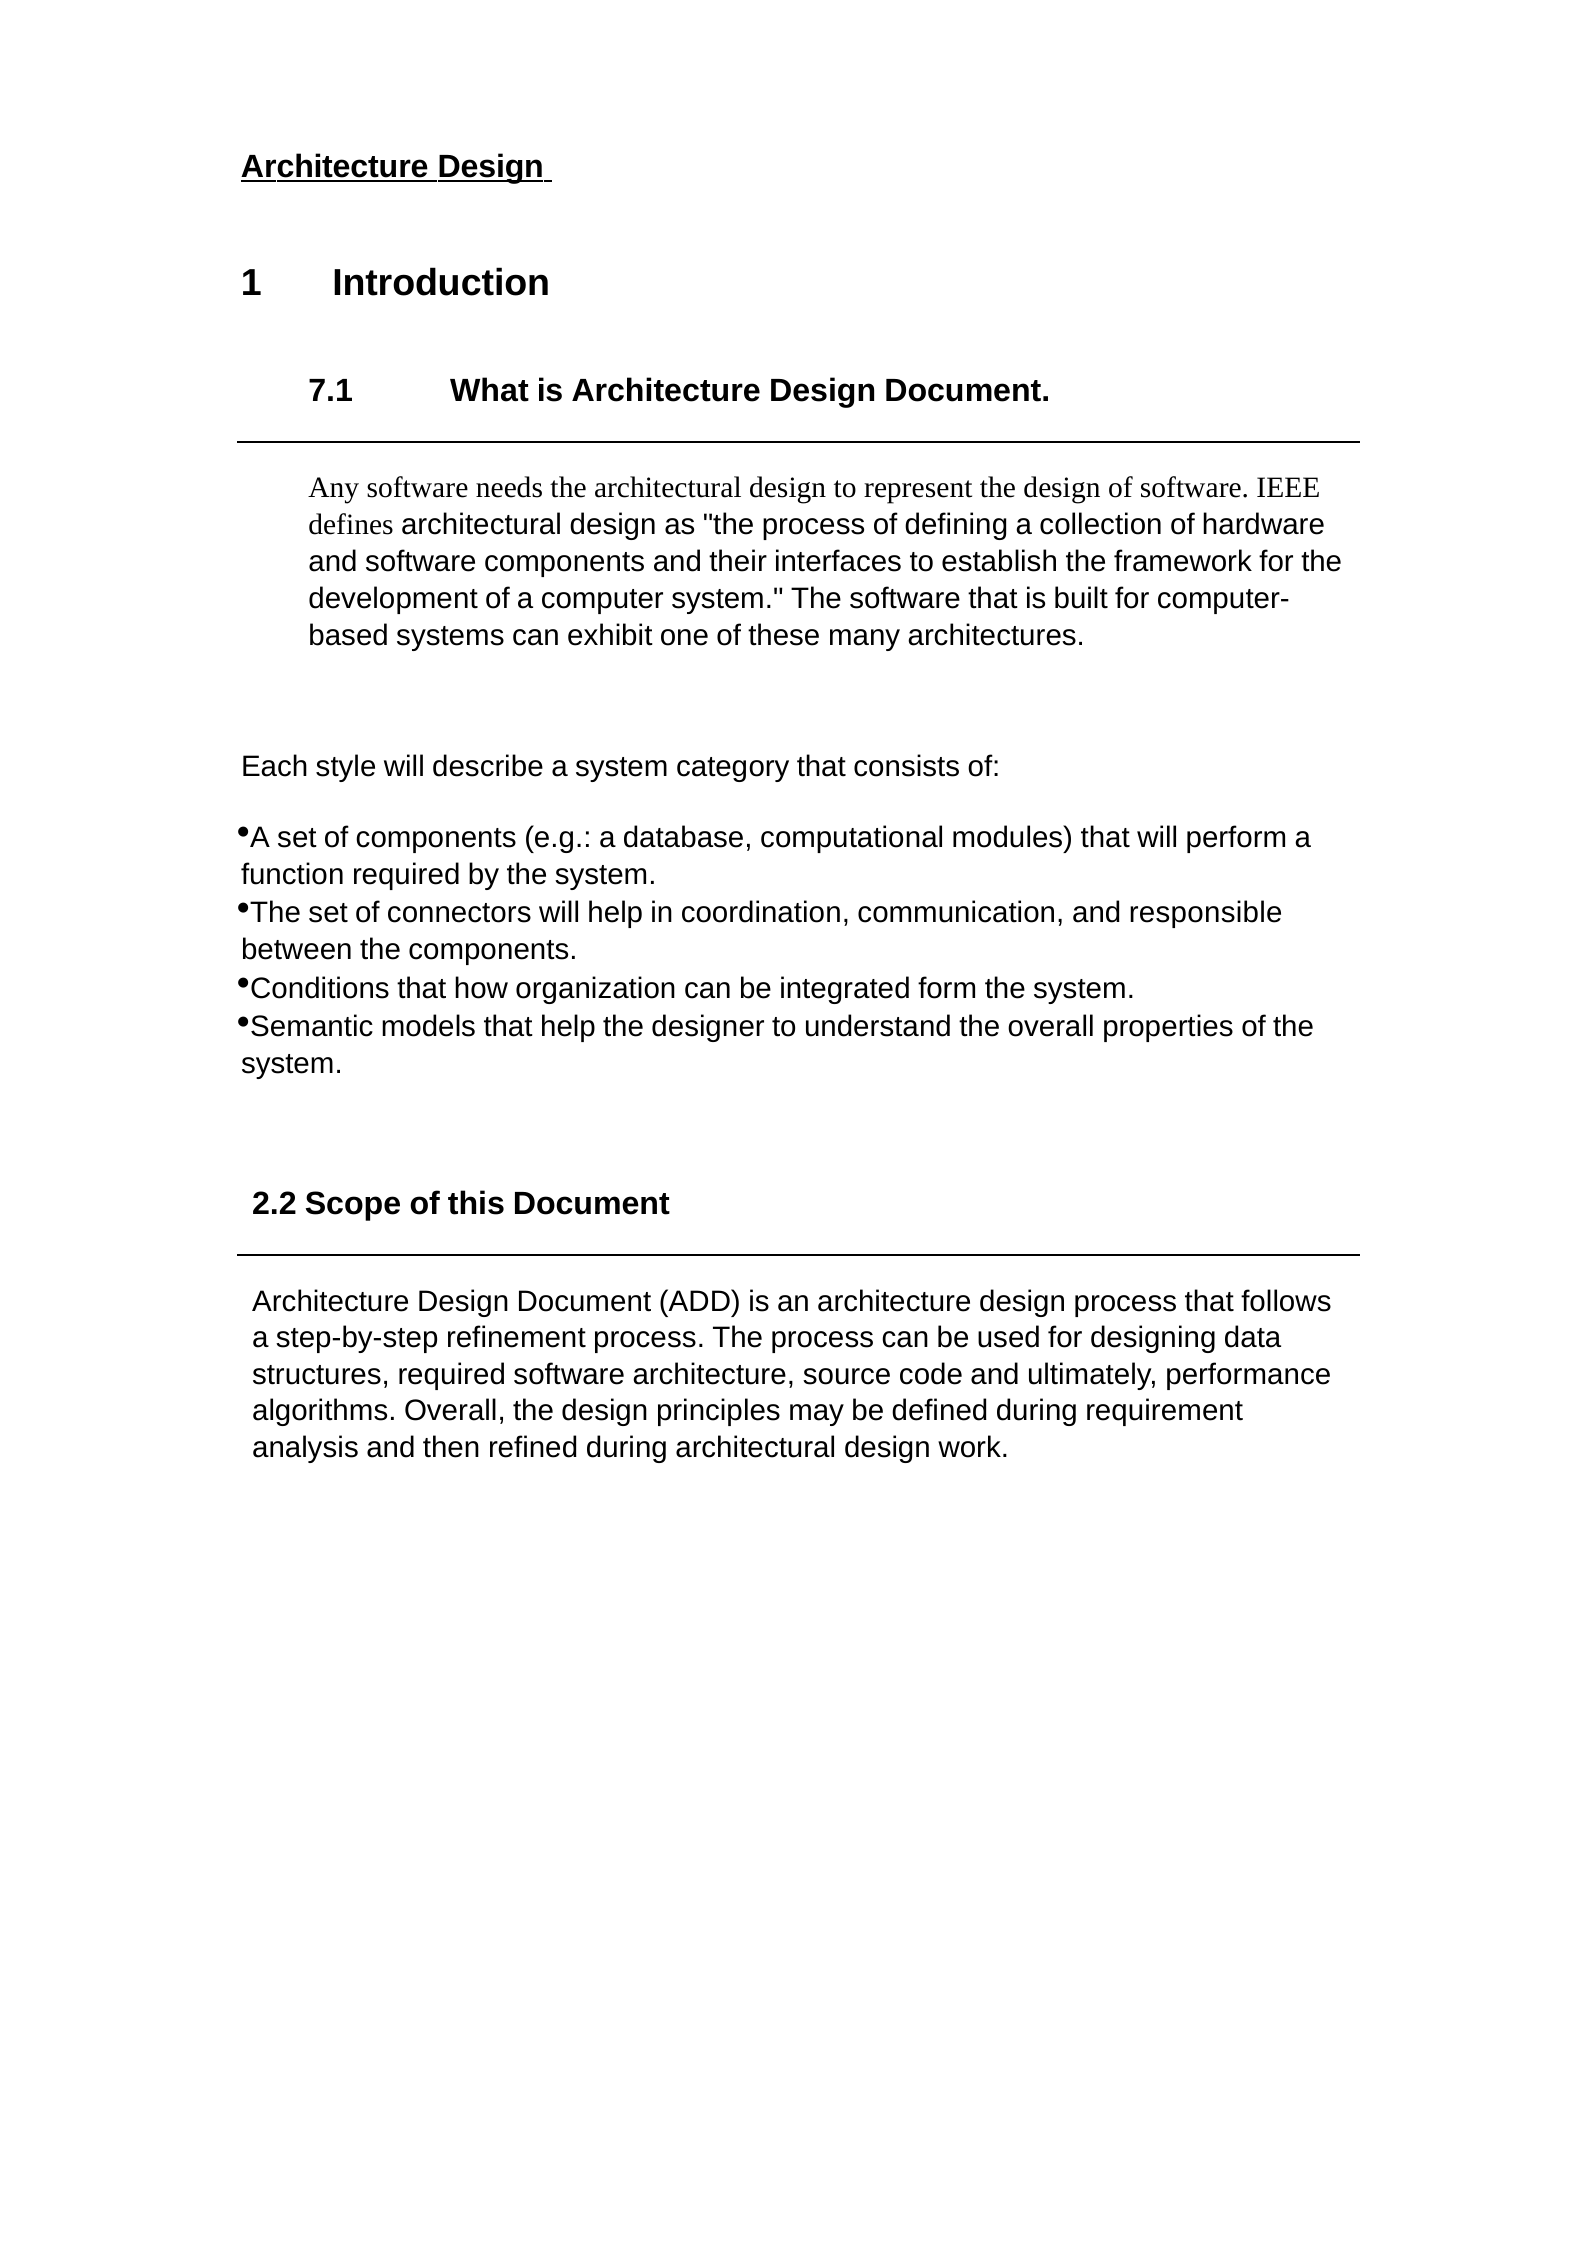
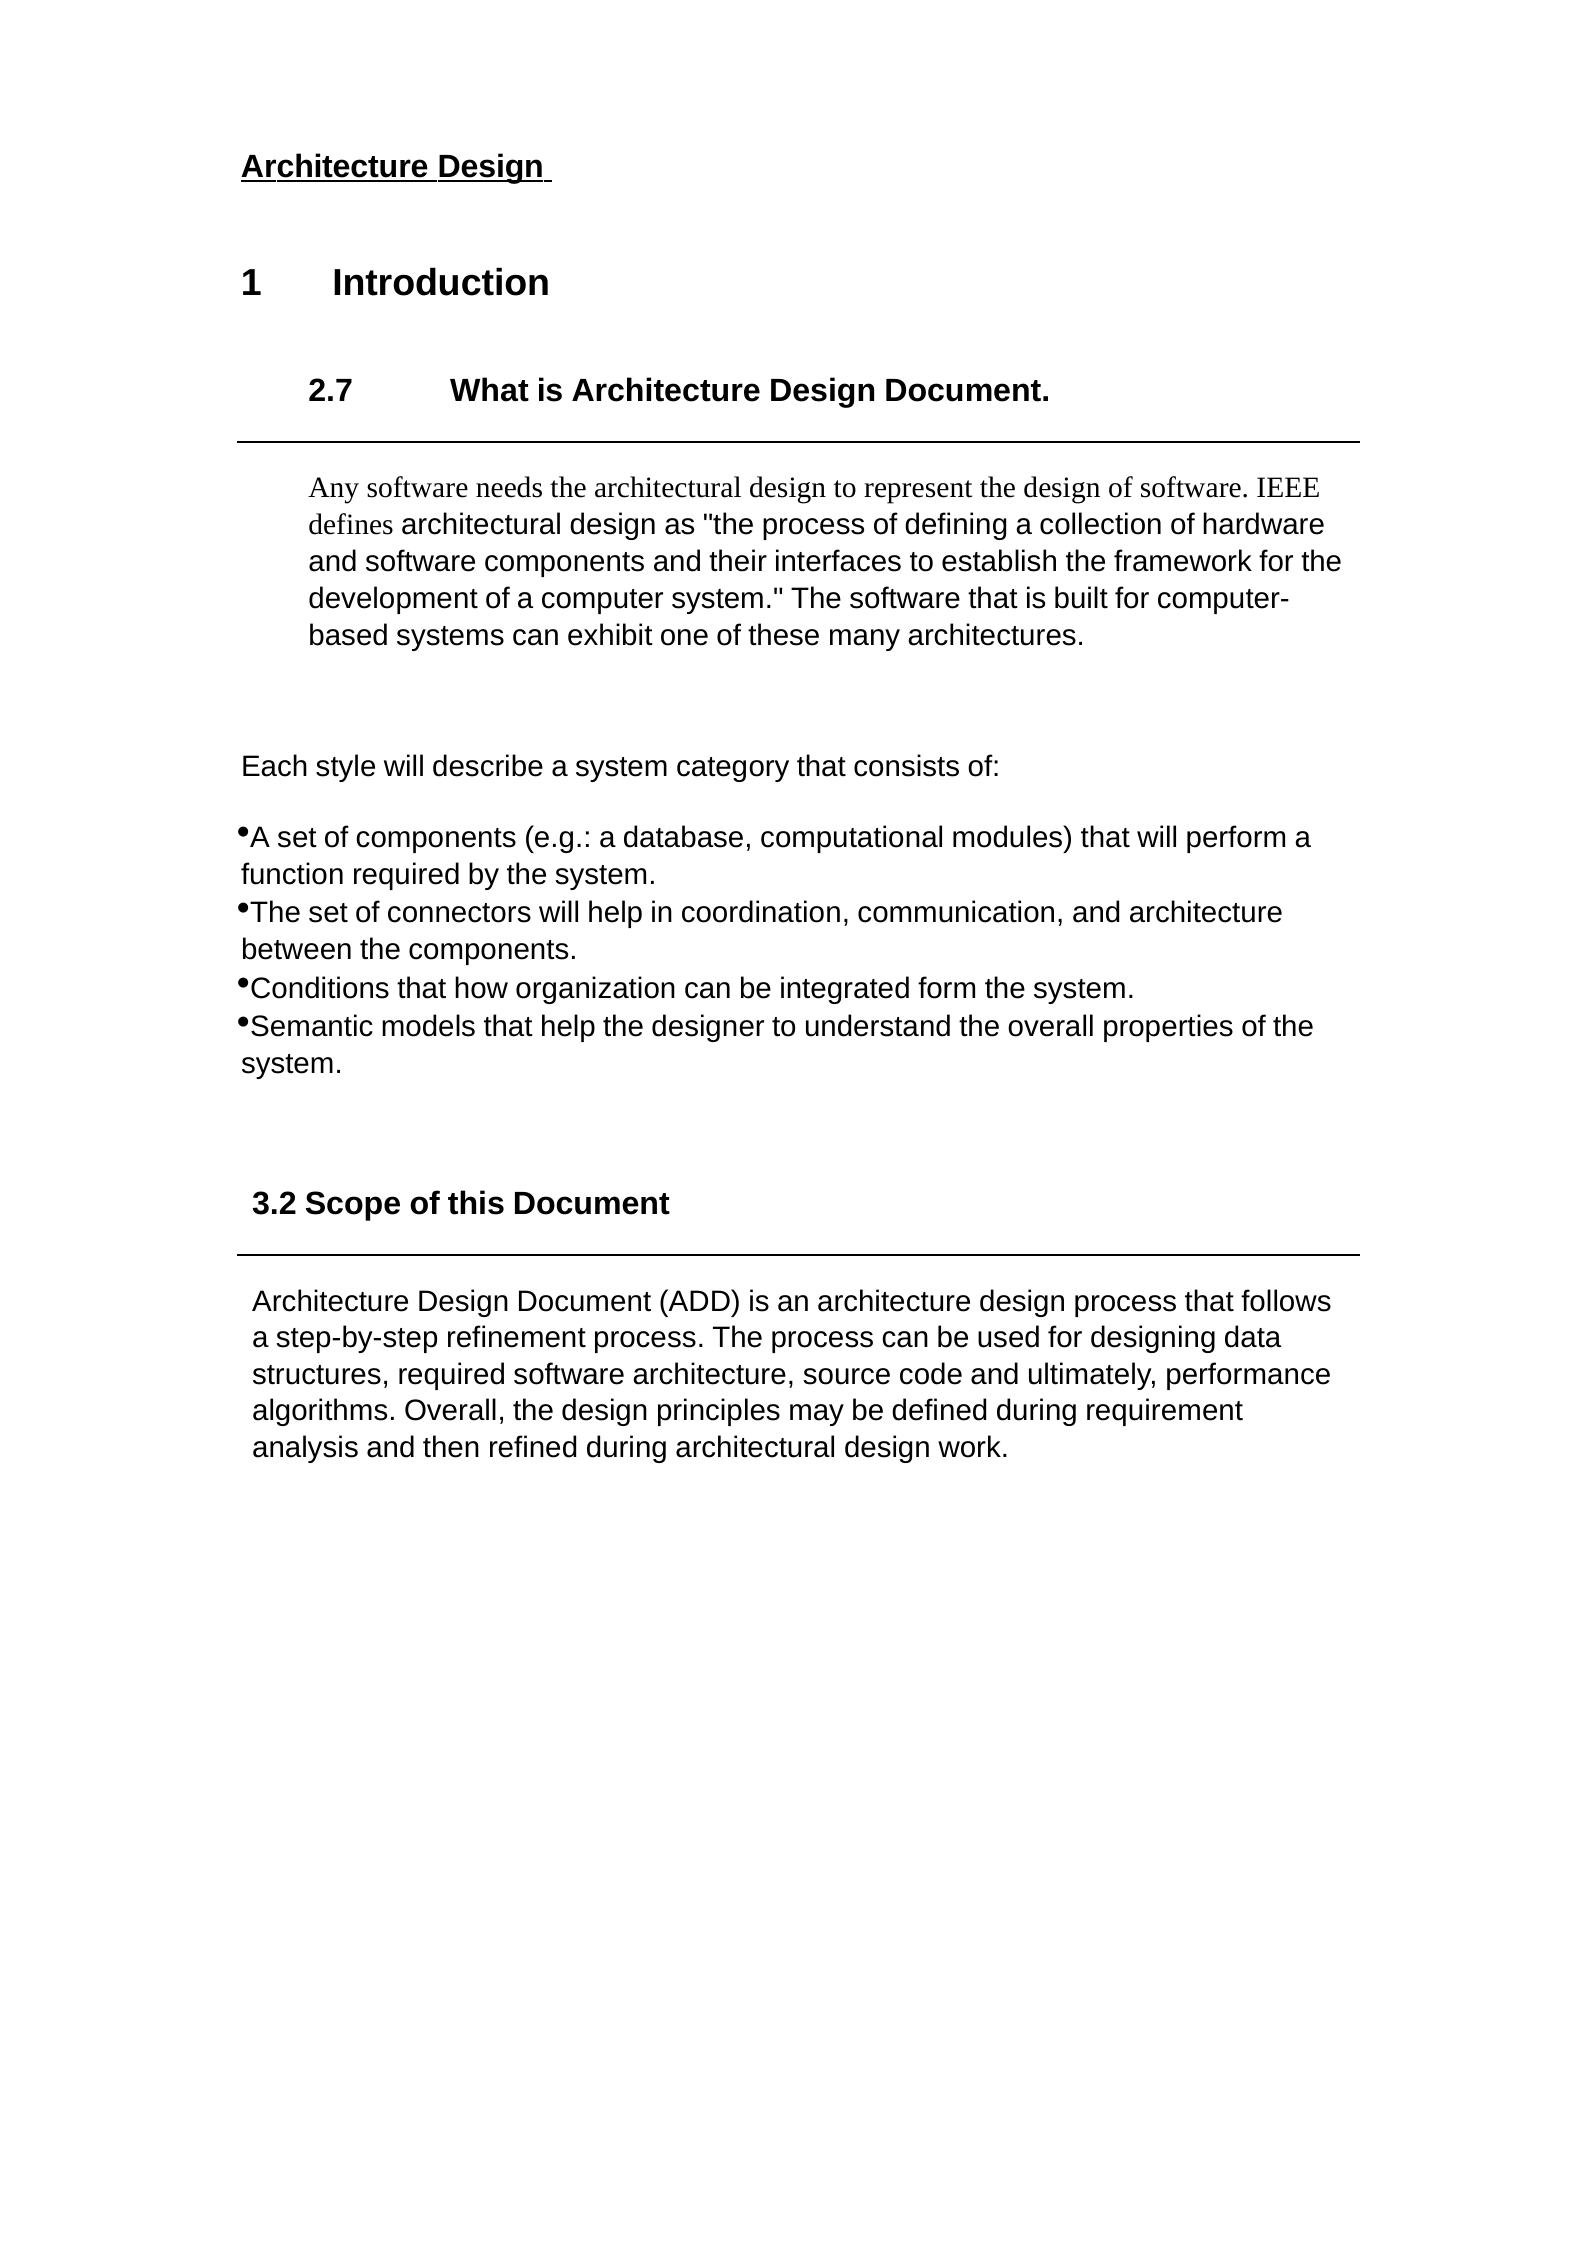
7.1: 7.1 -> 2.7 (331, 391)
and responsible: responsible -> architecture (1206, 913)
2.2: 2.2 -> 3.2 (274, 1204)
